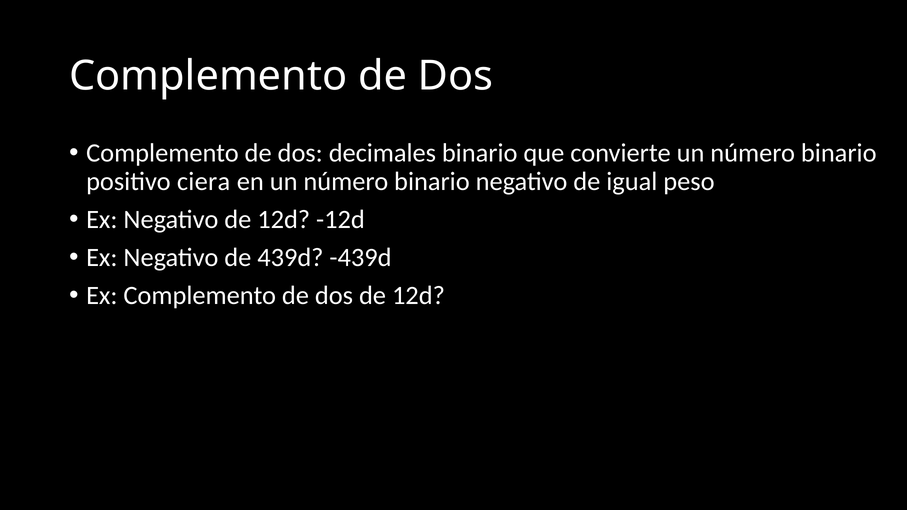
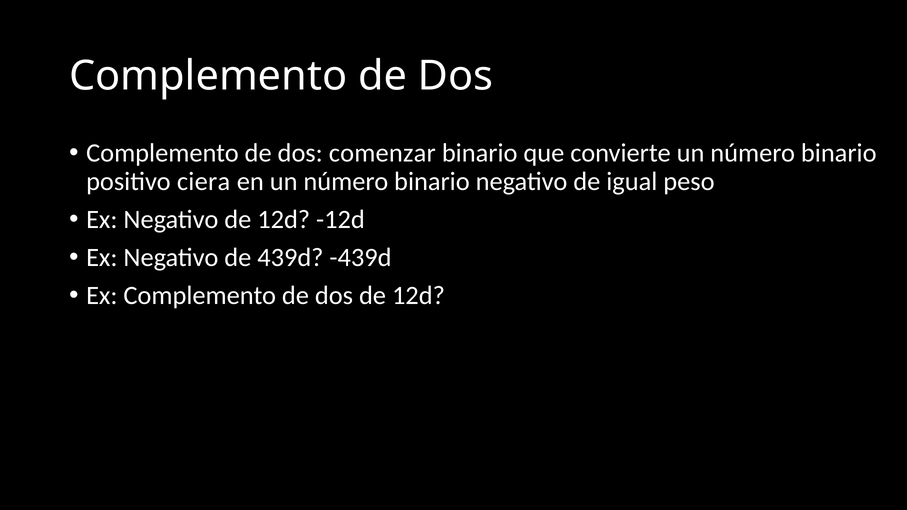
decimales: decimales -> comenzar (382, 153)
